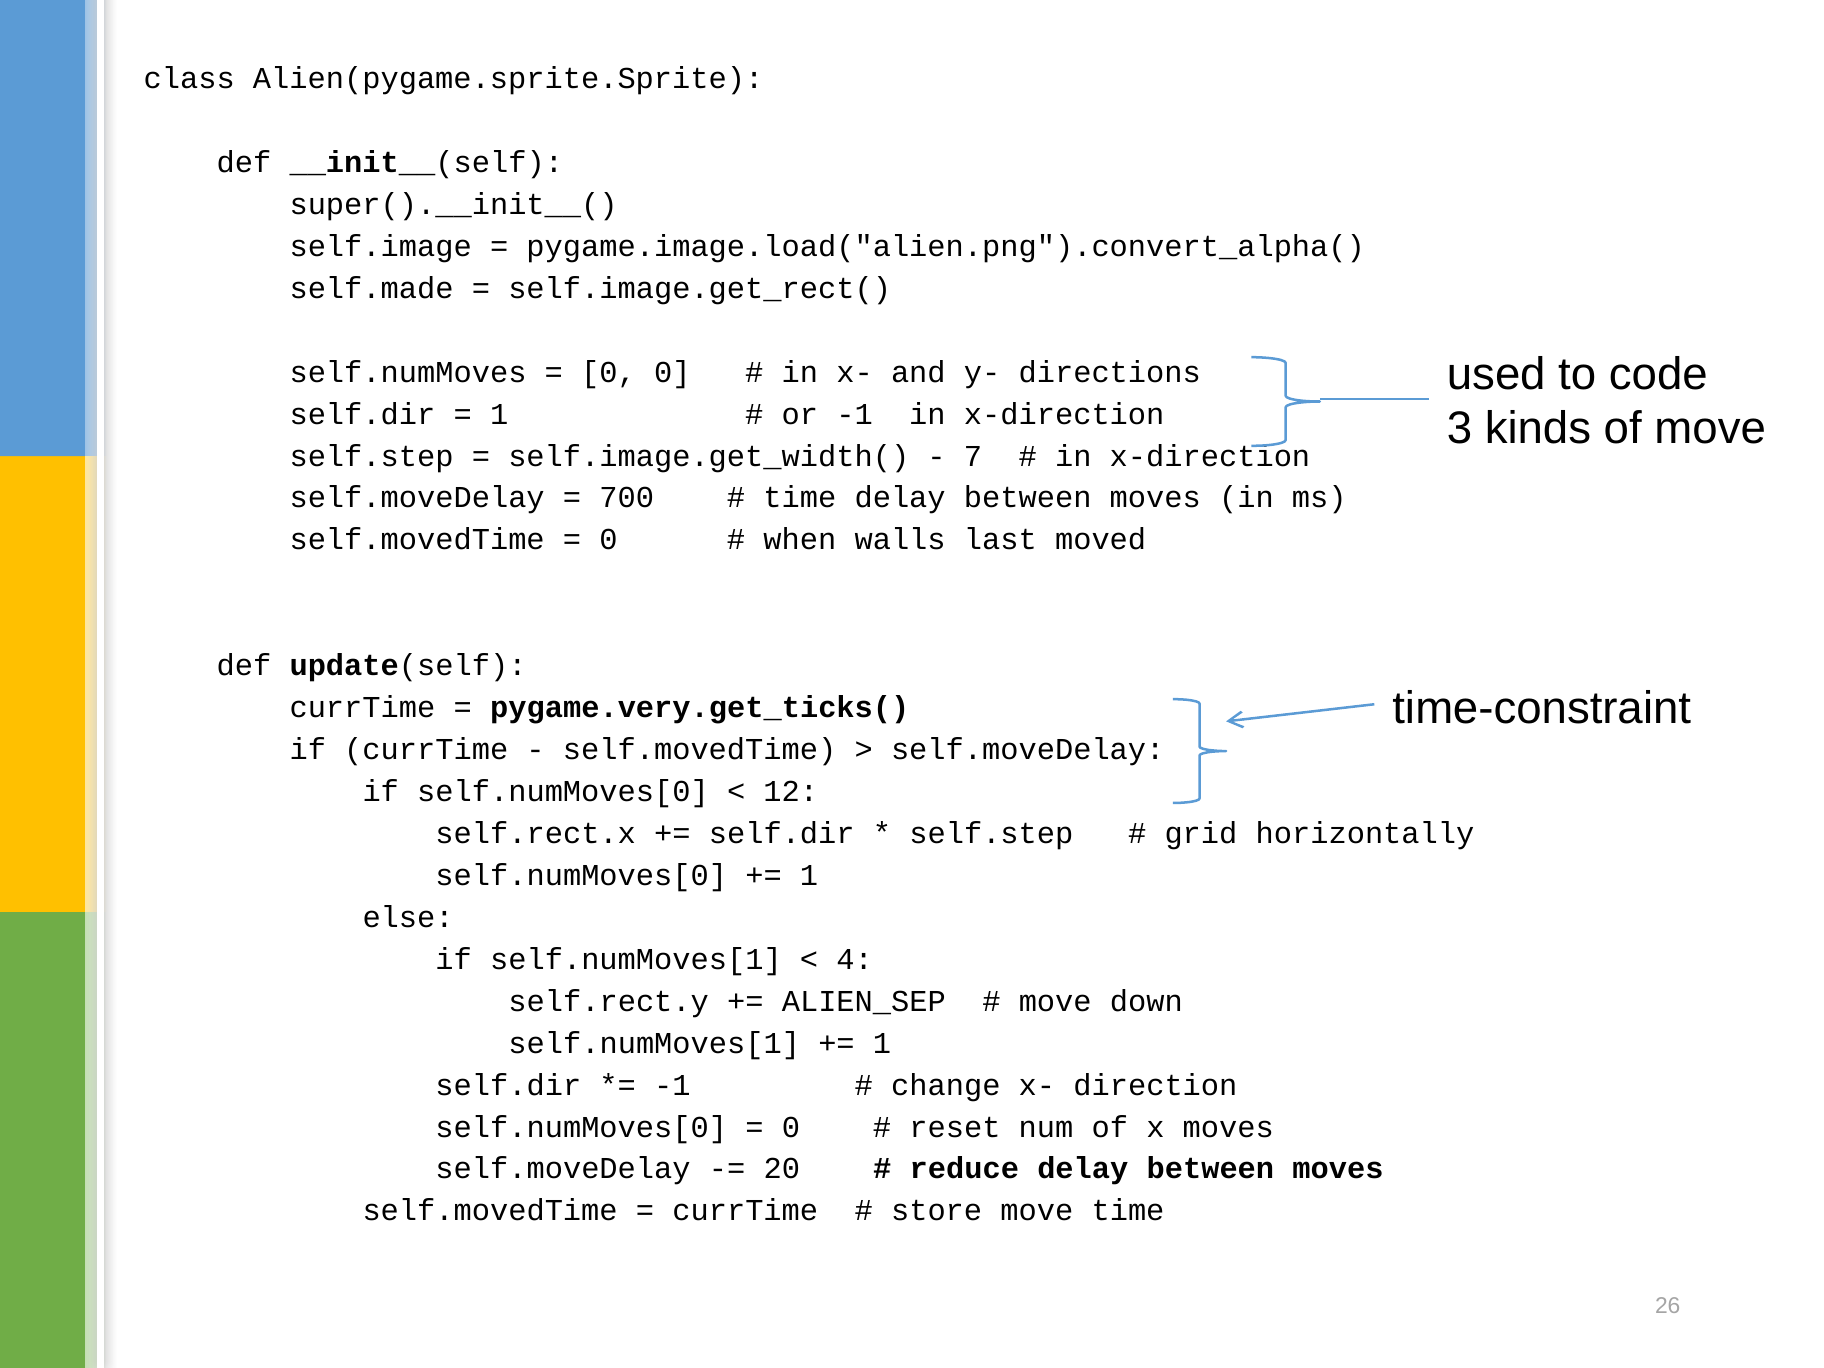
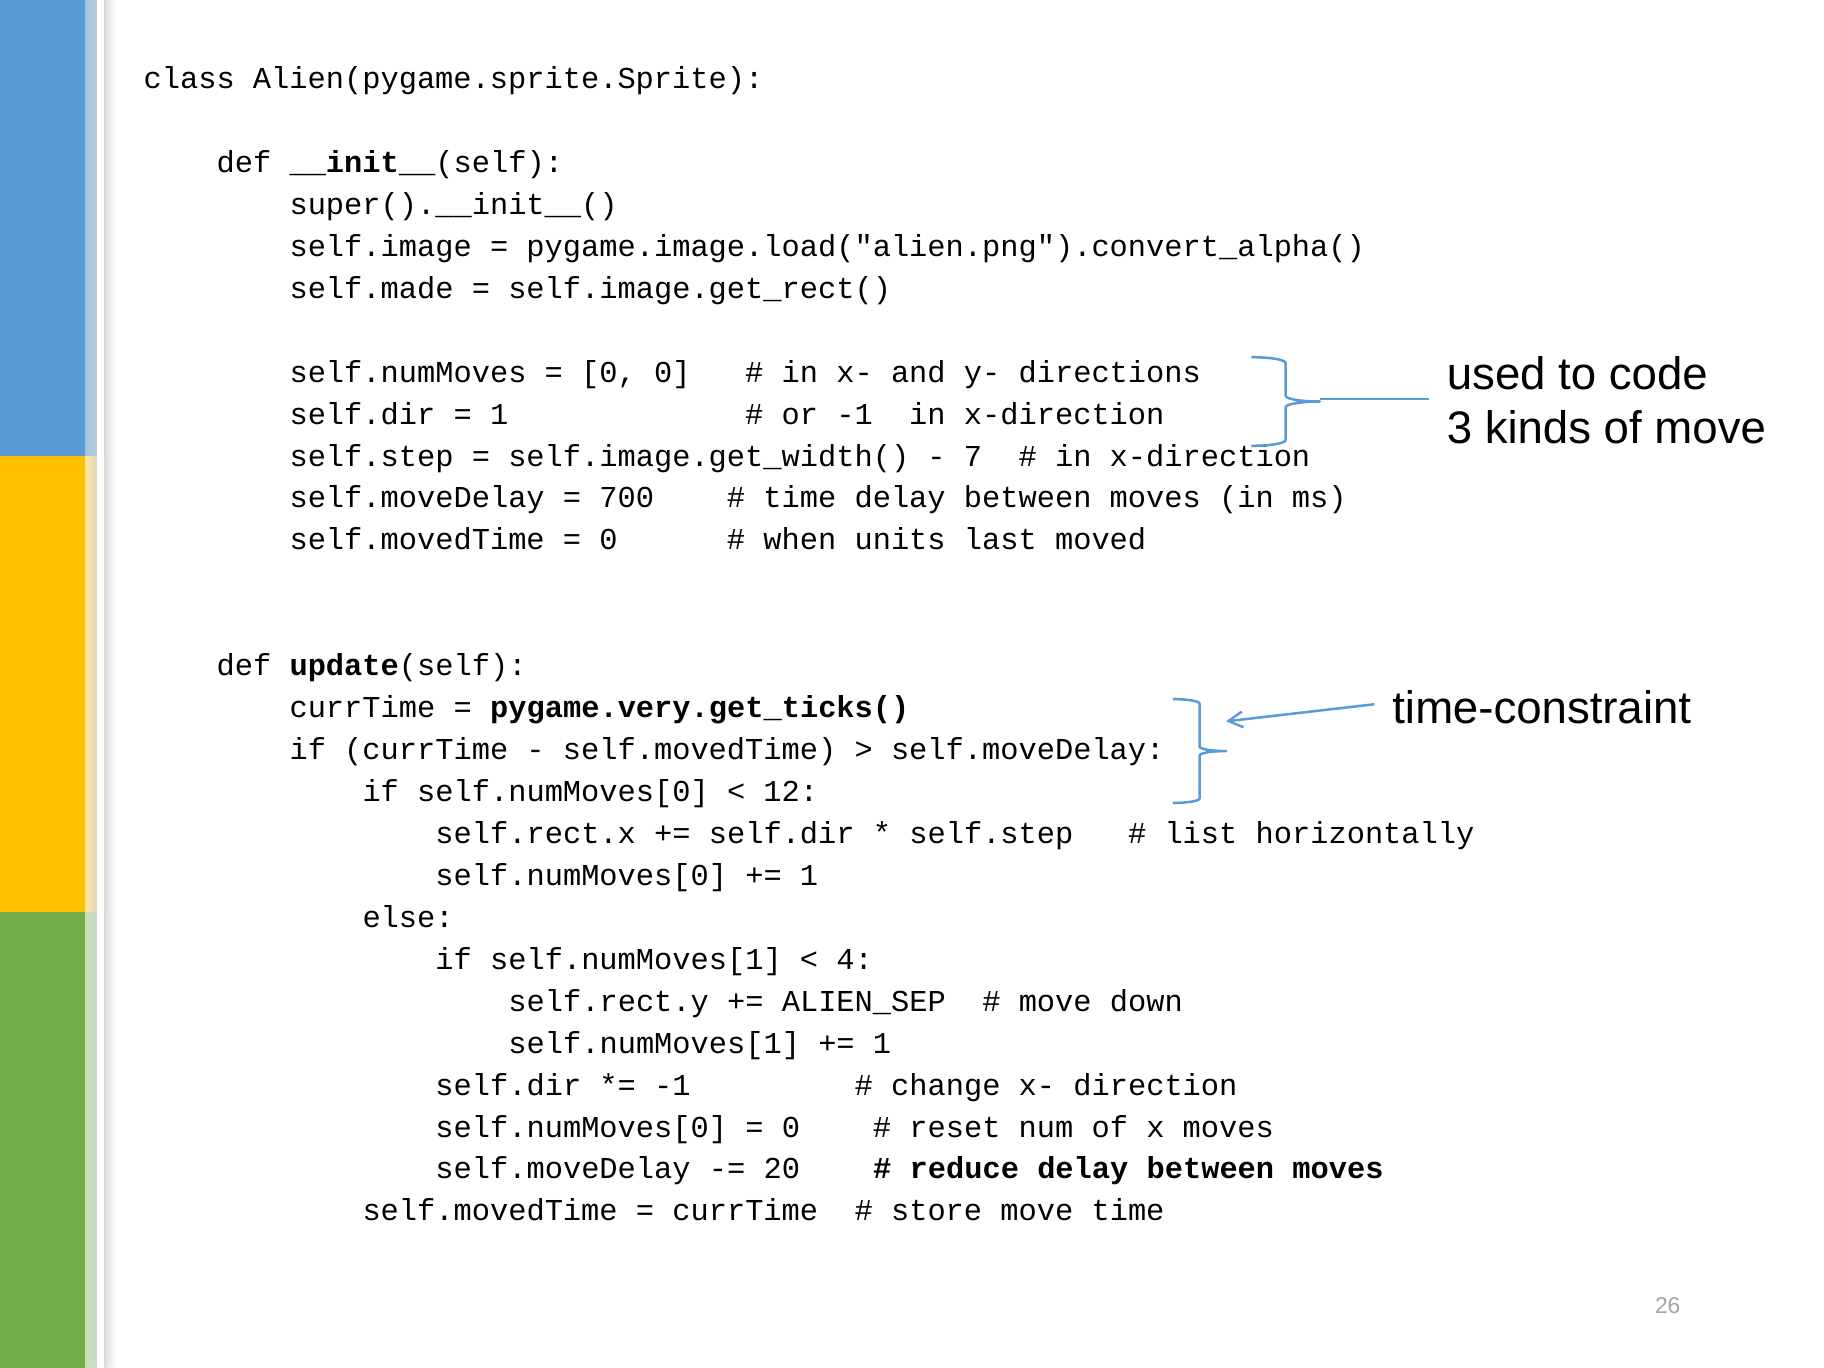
walls: walls -> units (900, 540)
grid: grid -> list (1201, 833)
